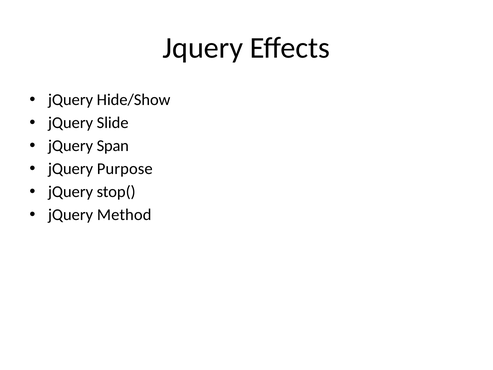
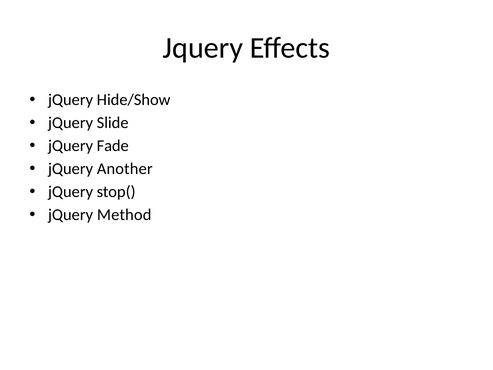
Span: Span -> Fade (113, 146)
Purpose: Purpose -> Another (125, 169)
